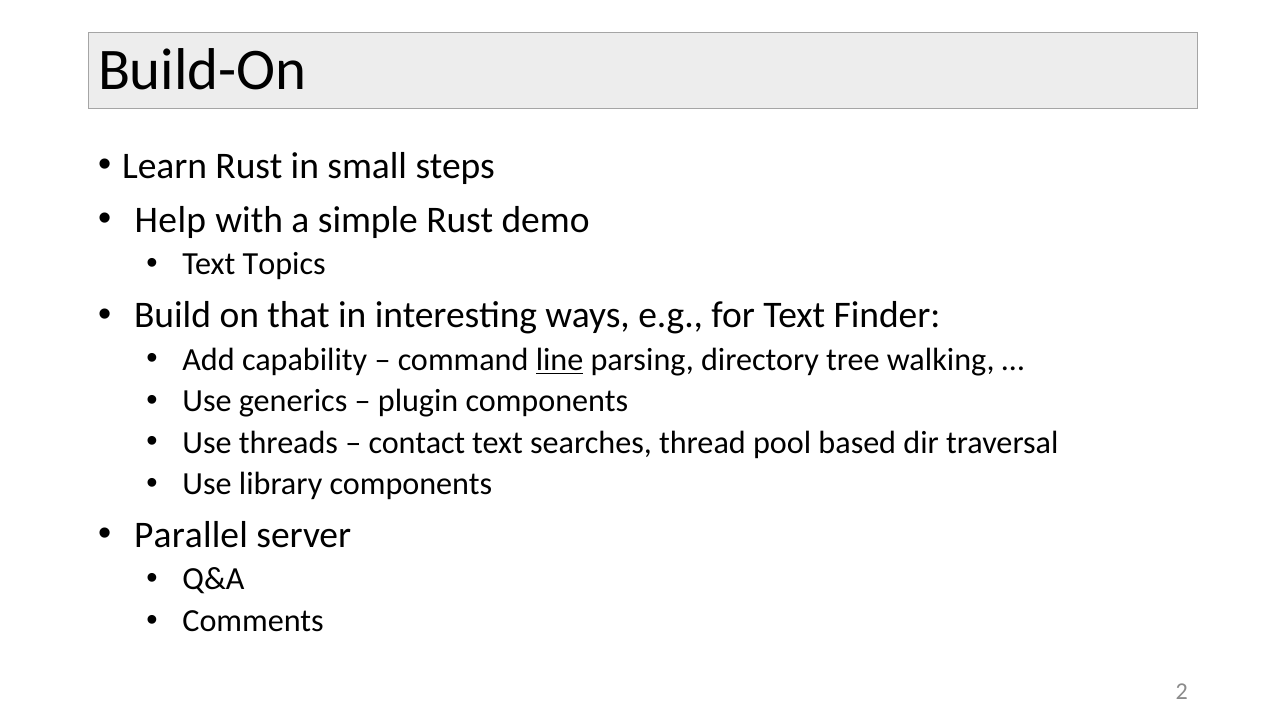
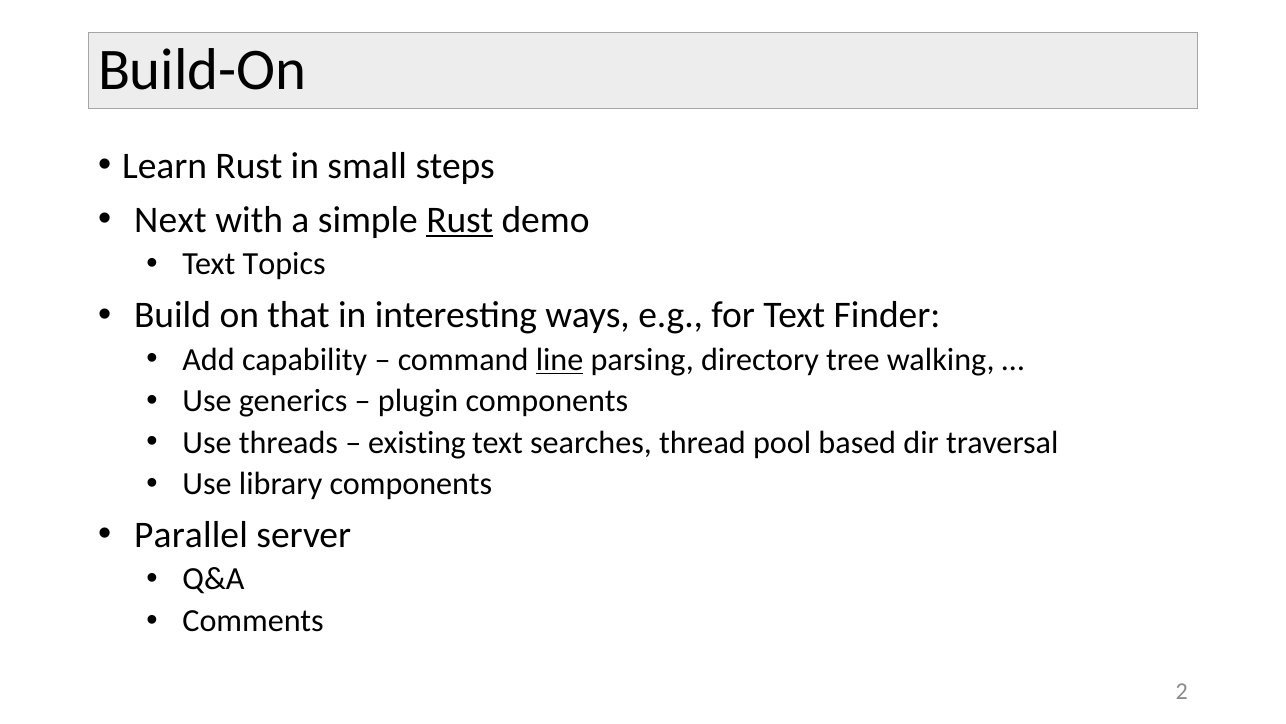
Help: Help -> Next (170, 220)
Rust underline: none -> present (460, 220)
contact: contact -> existing (417, 442)
